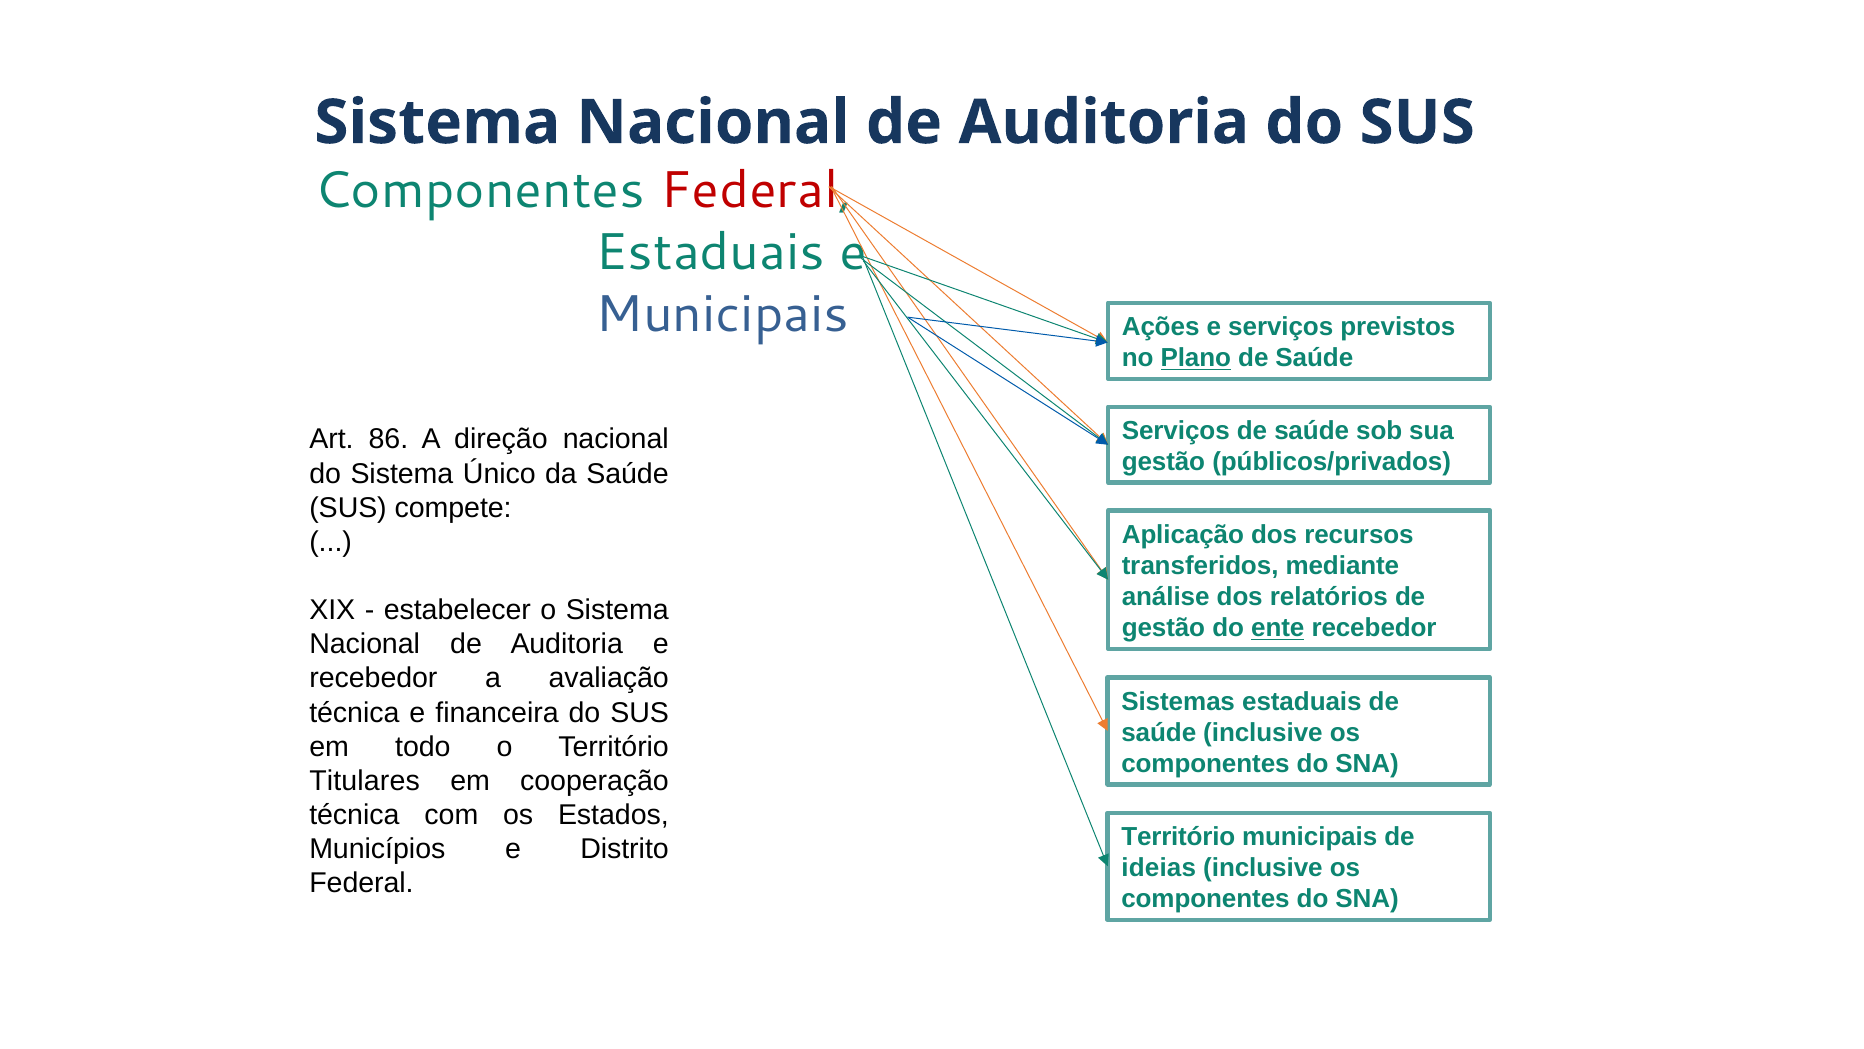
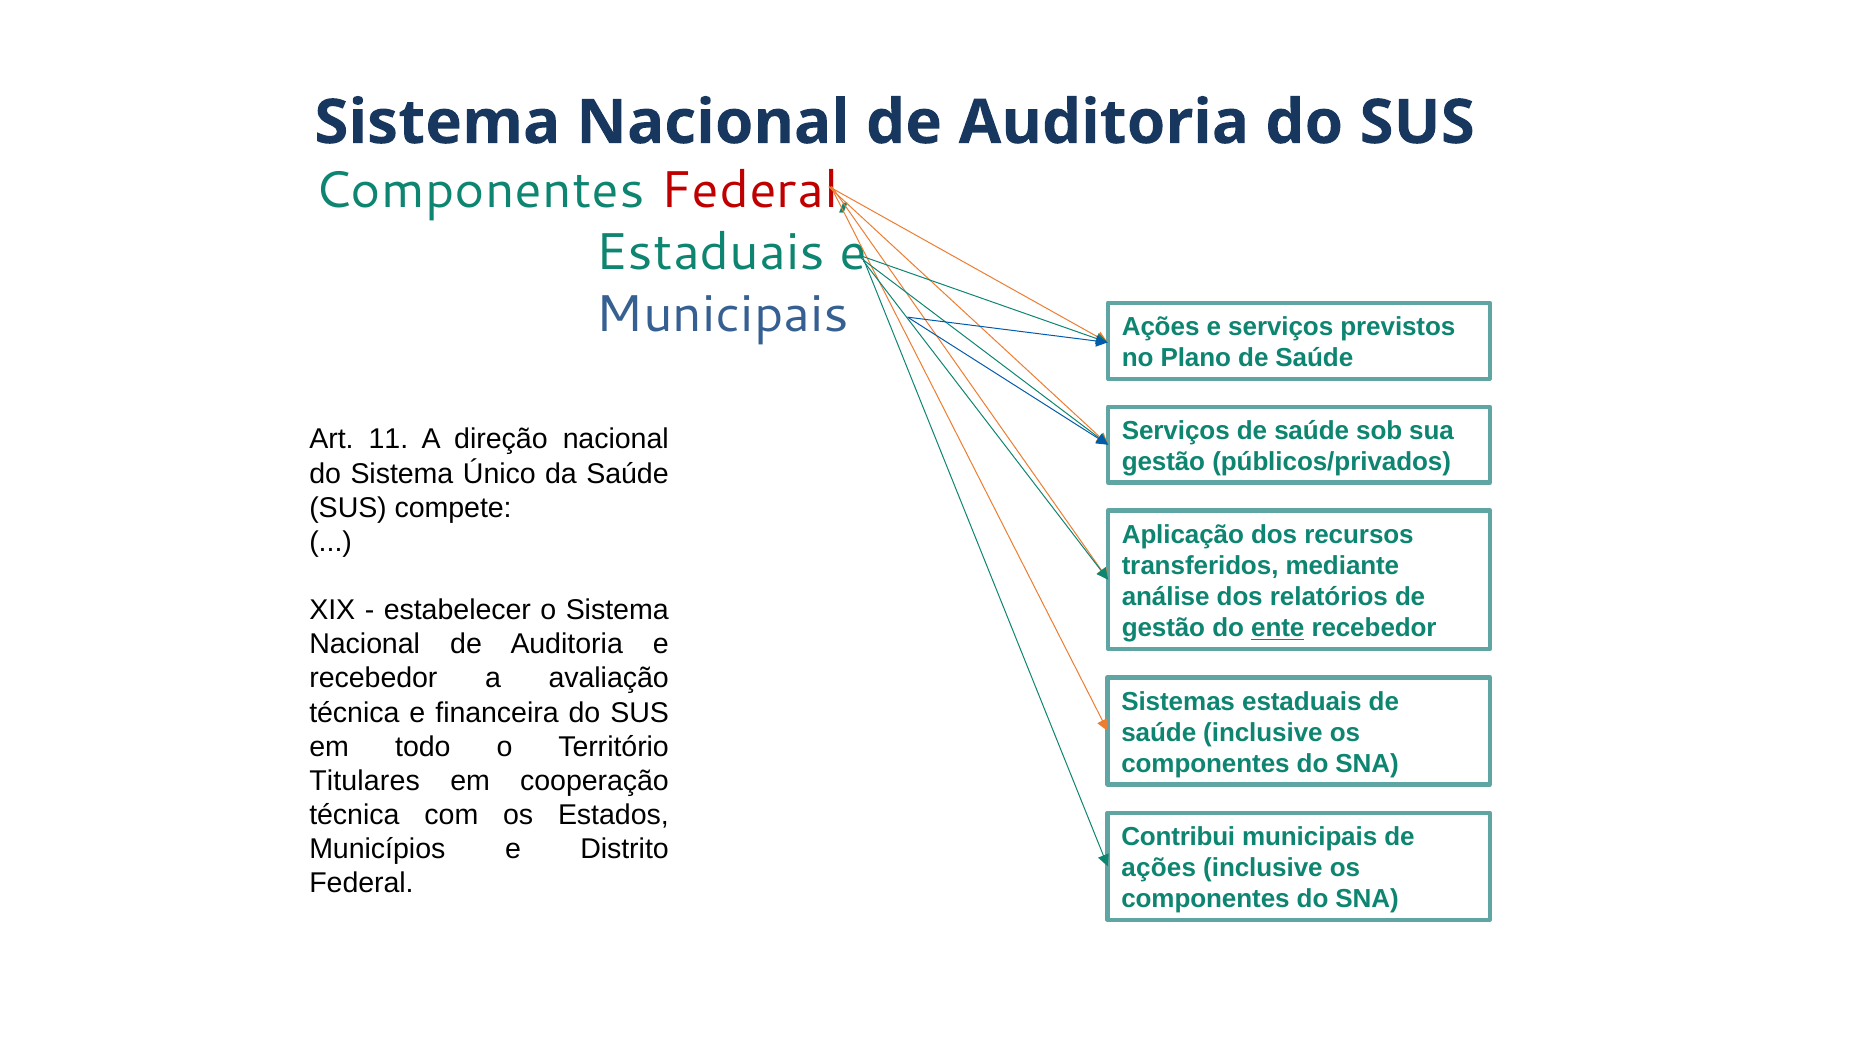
Plano underline: present -> none (1196, 358)
86: 86 -> 11 (388, 439)
Território: Território -> Contribui (1178, 837)
ideias: ideias -> ações (1159, 868)
